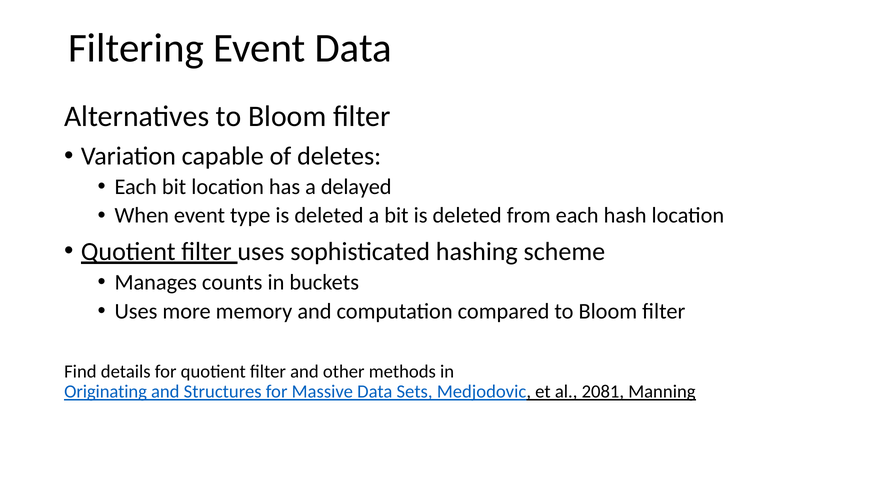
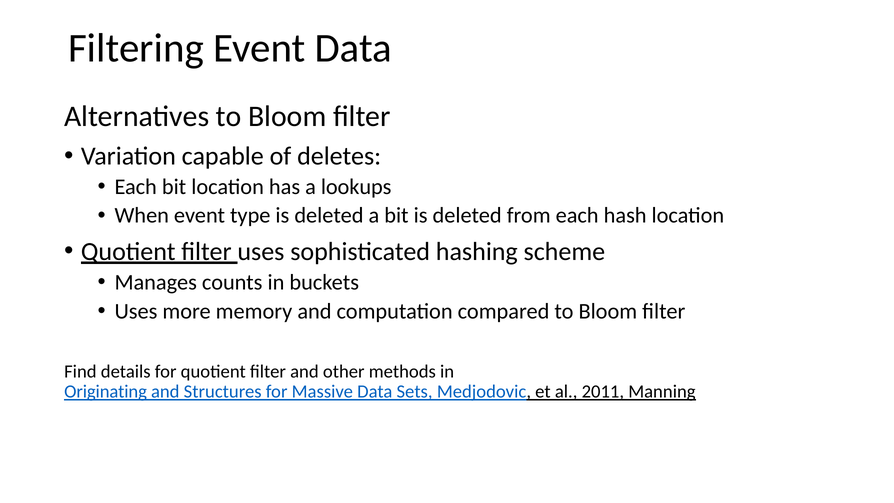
delayed: delayed -> lookups (356, 187)
2081: 2081 -> 2011 (603, 392)
